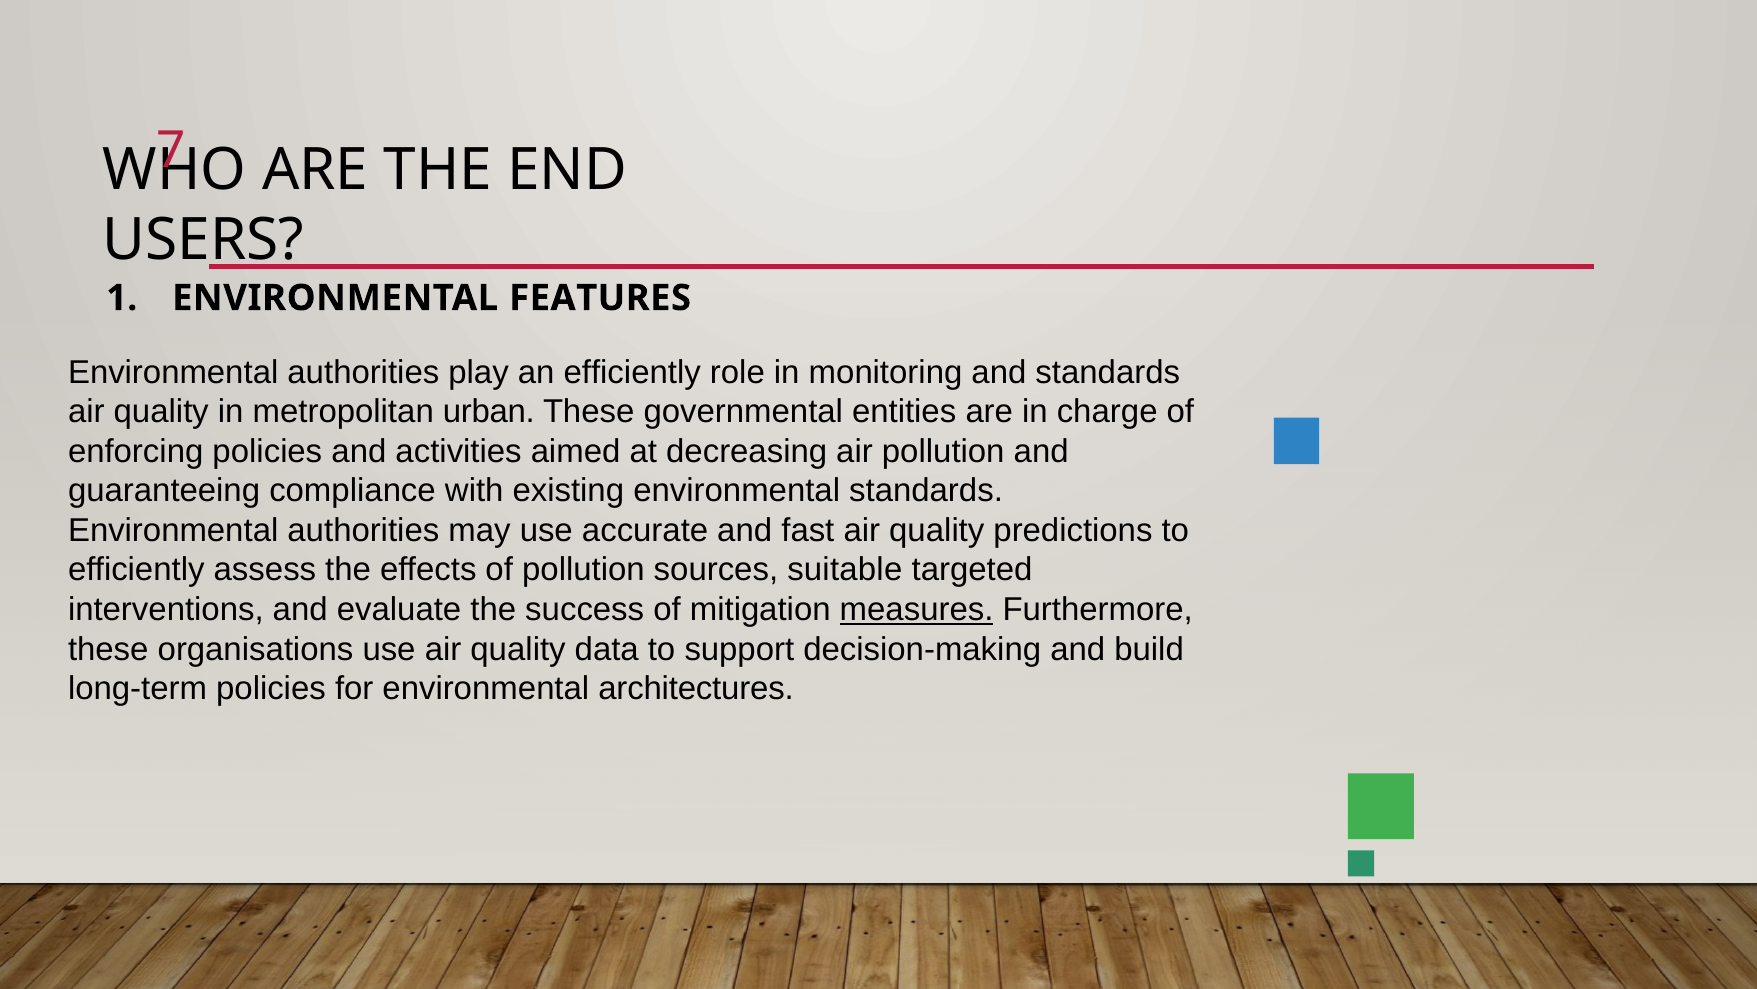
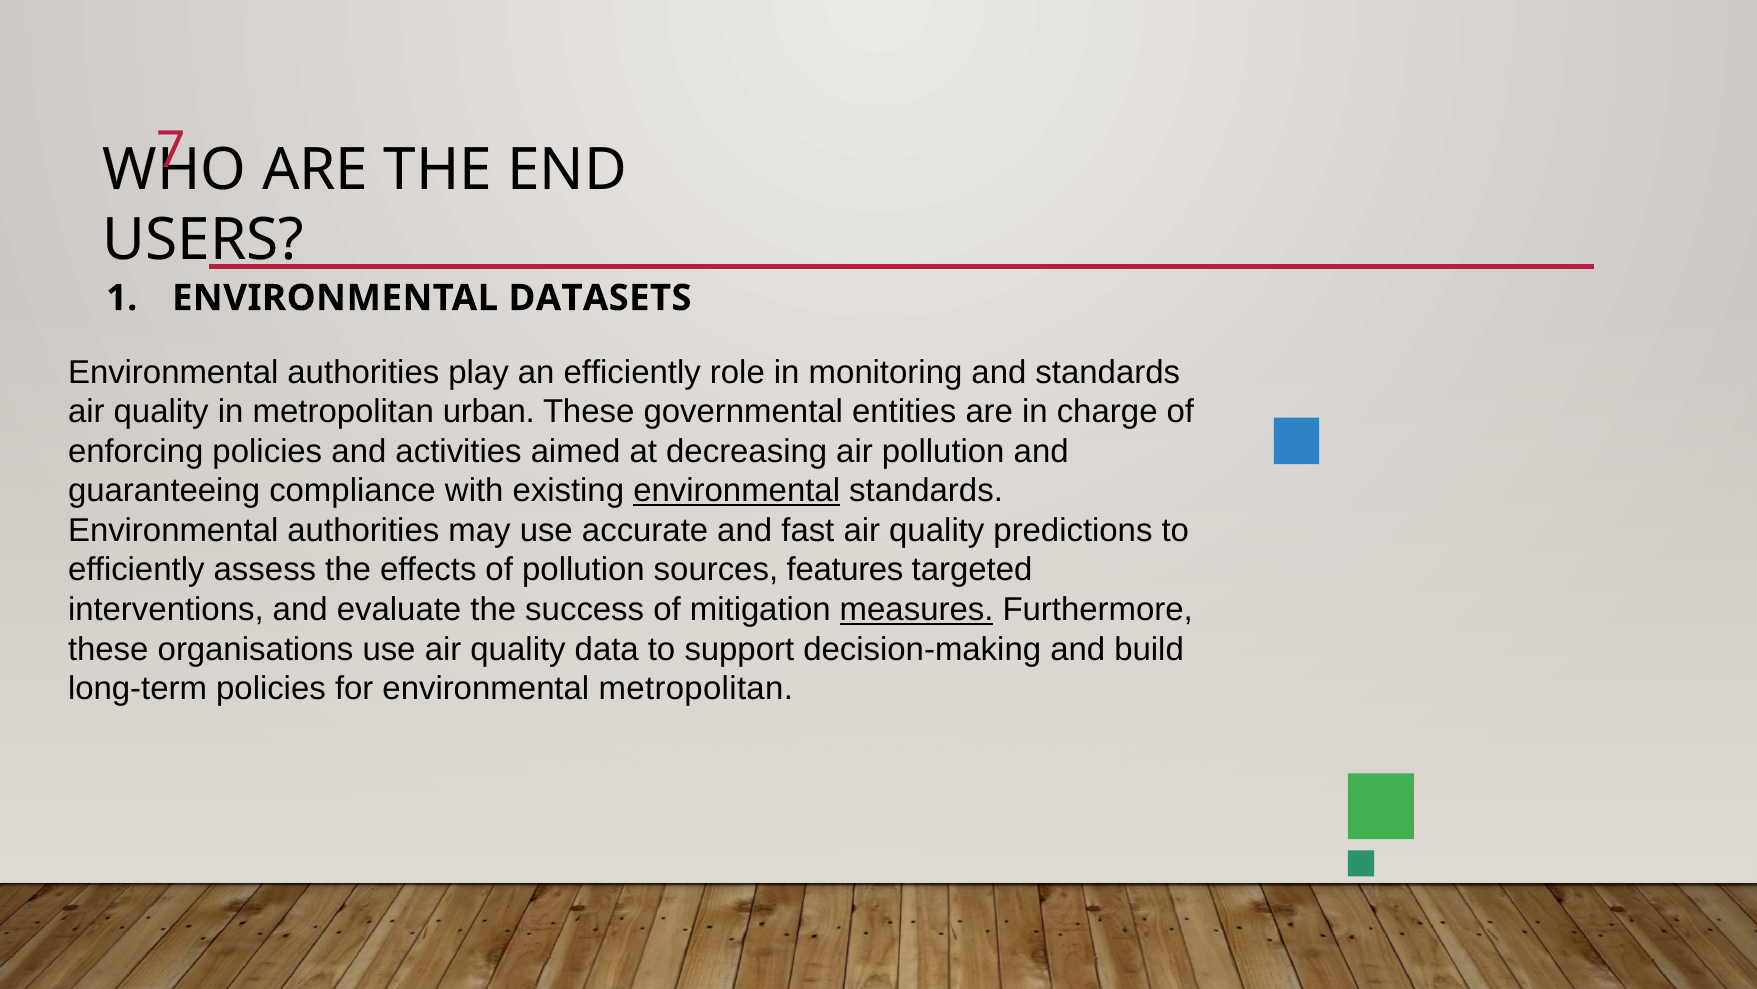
FEATURES: FEATURES -> DATASETS (600, 298)
environmental underline: none -> present (737, 491)
suitable: suitable -> features (845, 570)
environmental architectures: architectures -> metropolitan (696, 688)
